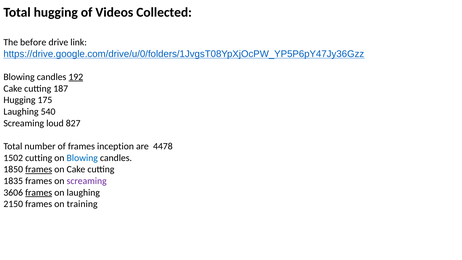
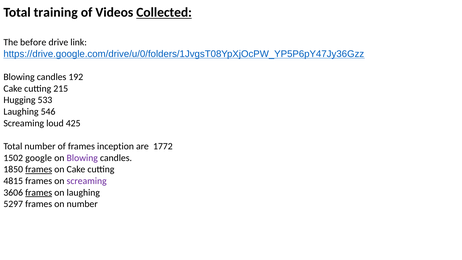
Total hugging: hugging -> training (56, 12)
Collected underline: none -> present (164, 12)
192 underline: present -> none (76, 77)
187: 187 -> 215 (61, 88)
175: 175 -> 533 (45, 100)
540: 540 -> 546 (48, 112)
827: 827 -> 425 (73, 123)
4478: 4478 -> 1772 (163, 146)
1502 cutting: cutting -> google (39, 158)
Blowing colour: blue -> purple (82, 158)
1835: 1835 -> 4815 (13, 181)
2150: 2150 -> 5297 (13, 204)
on training: training -> number (82, 204)
